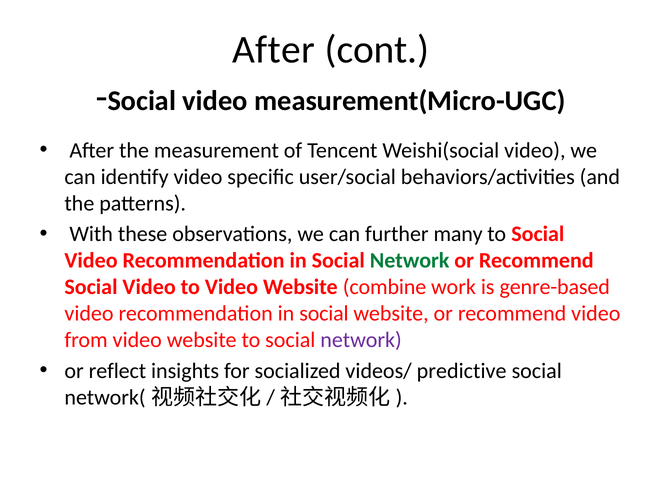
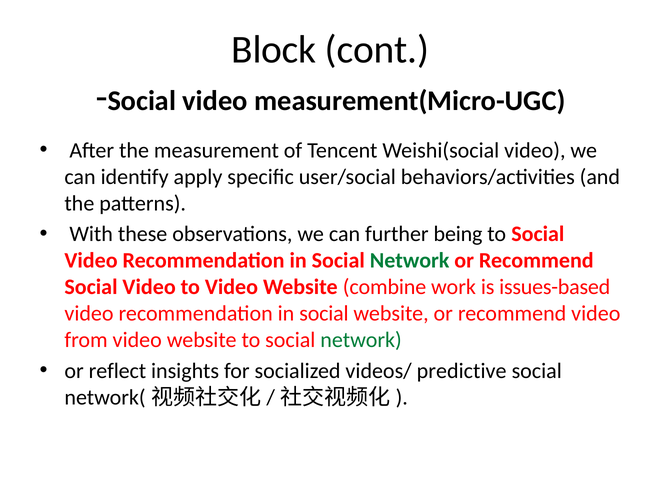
After: After -> Block (274, 50)
identify video: video -> apply (198, 177)
many: many -> being (458, 234)
genre-based: genre-based -> issues-based (555, 287)
network colour: purple -> green (361, 340)
